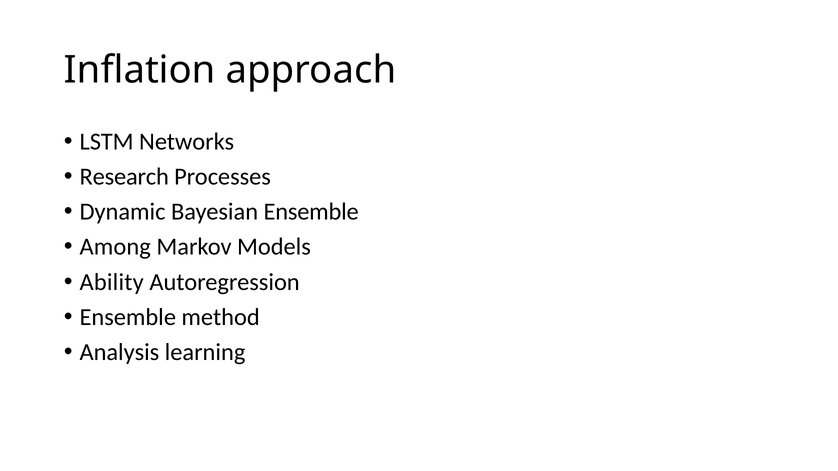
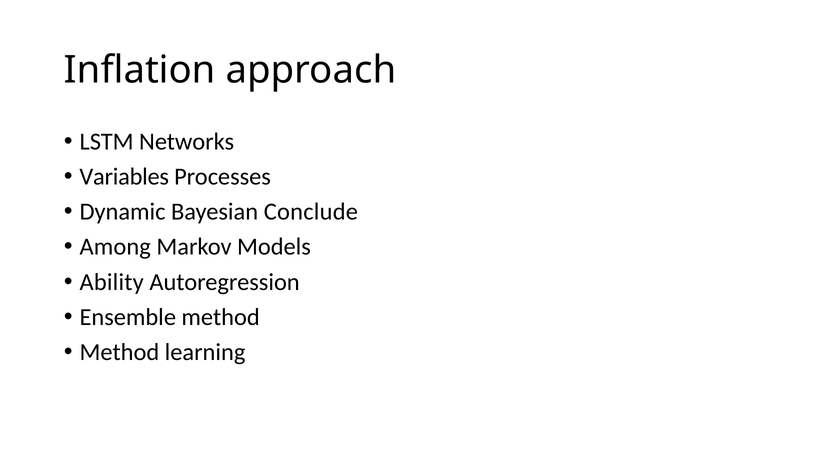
Research: Research -> Variables (124, 177)
Bayesian Ensemble: Ensemble -> Conclude (311, 212)
Analysis: Analysis -> Method (119, 353)
